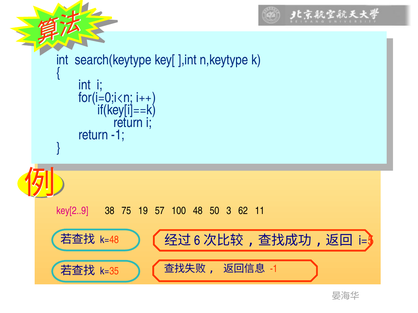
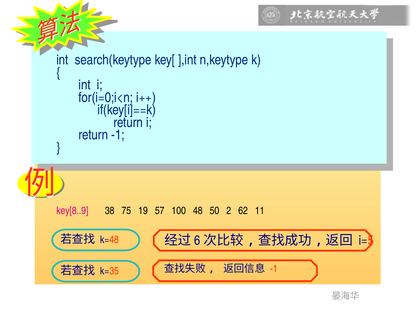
key[2..9: key[2..9 -> key[8..9 (72, 211)
3: 3 -> 2 (229, 211)
